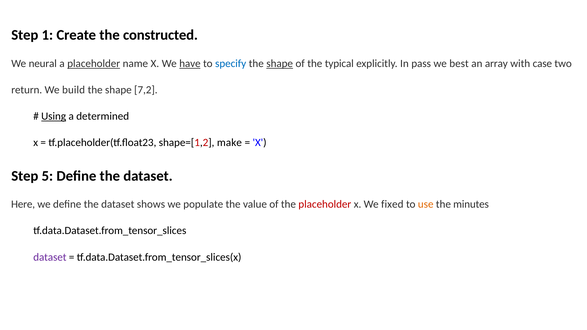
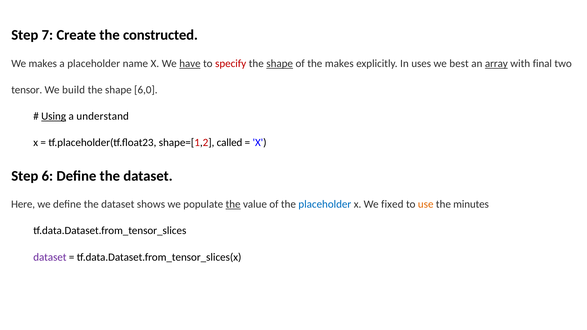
1: 1 -> 7 (47, 35)
We neural: neural -> makes (43, 64)
placeholder underline: present -> none (94, 64)
specify colour: blue -> red (231, 64)
the typical: typical -> makes (339, 64)
pass: pass -> uses (421, 64)
array underline: none -> present (496, 64)
case: case -> final (542, 64)
return: return -> tensor (27, 90)
7,2: 7,2 -> 6,0 (146, 90)
determined: determined -> understand (103, 116)
make: make -> called (230, 143)
5: 5 -> 6 (47, 176)
the underline: none -> present (233, 204)
placeholder colour: red -> blue (325, 204)
